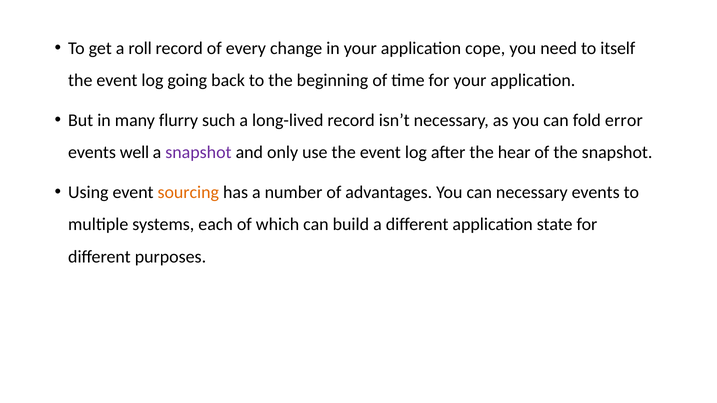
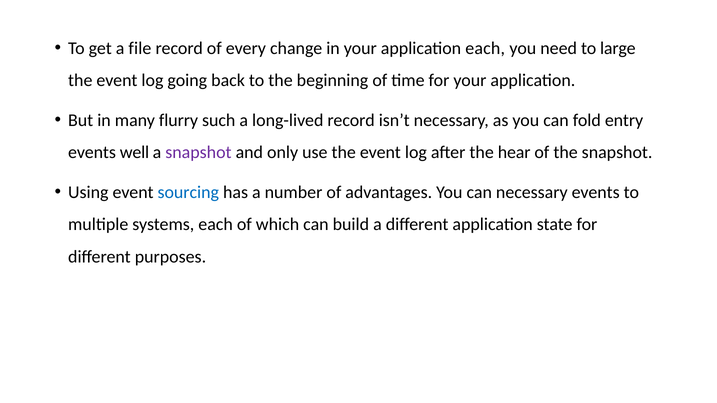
roll: roll -> file (140, 48)
application cope: cope -> each (485, 48)
itself: itself -> large (618, 48)
error: error -> entry (624, 120)
sourcing colour: orange -> blue (188, 192)
